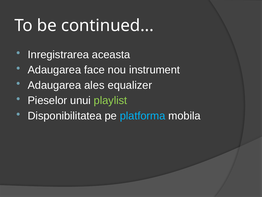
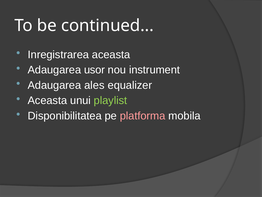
face: face -> usor (94, 70)
Pieselor: Pieselor -> Aceasta (47, 100)
platforma colour: light blue -> pink (143, 116)
